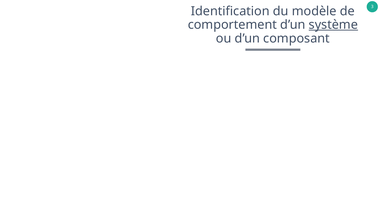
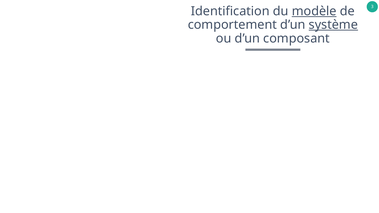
modèle underline: none -> present (314, 11)
